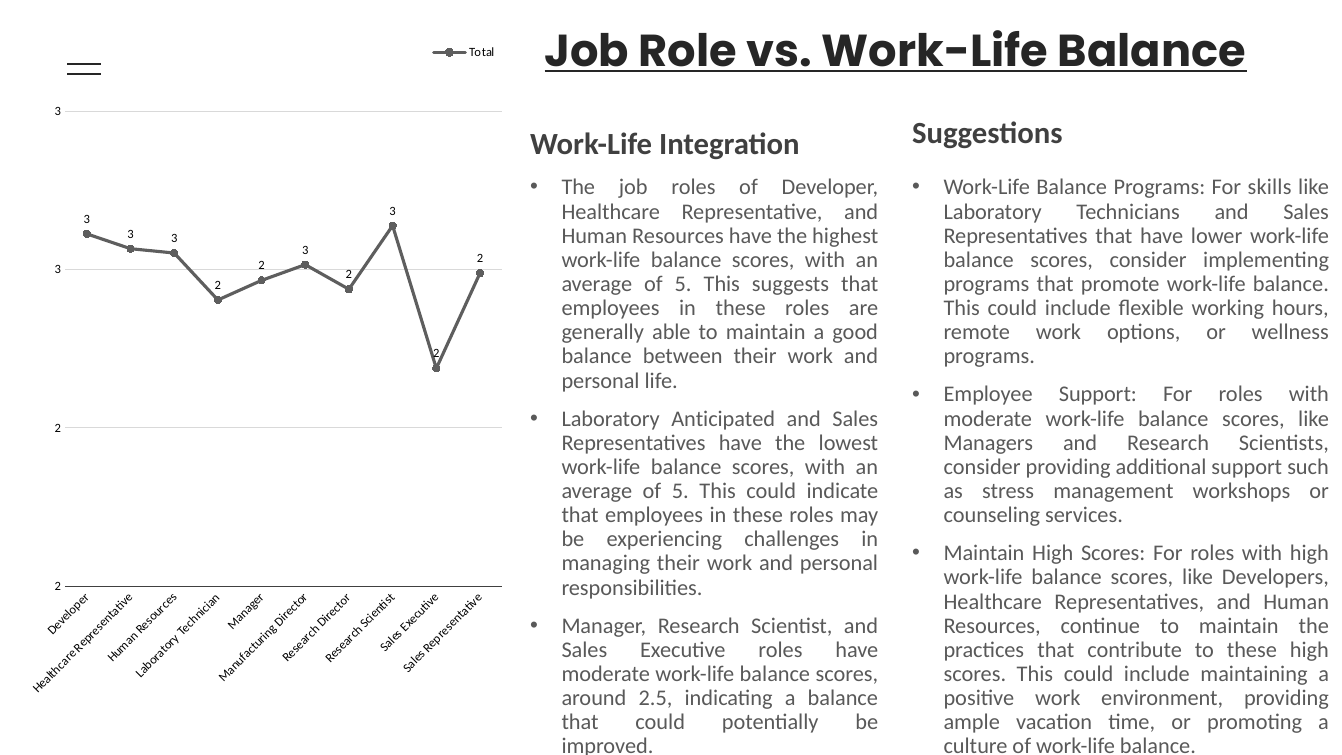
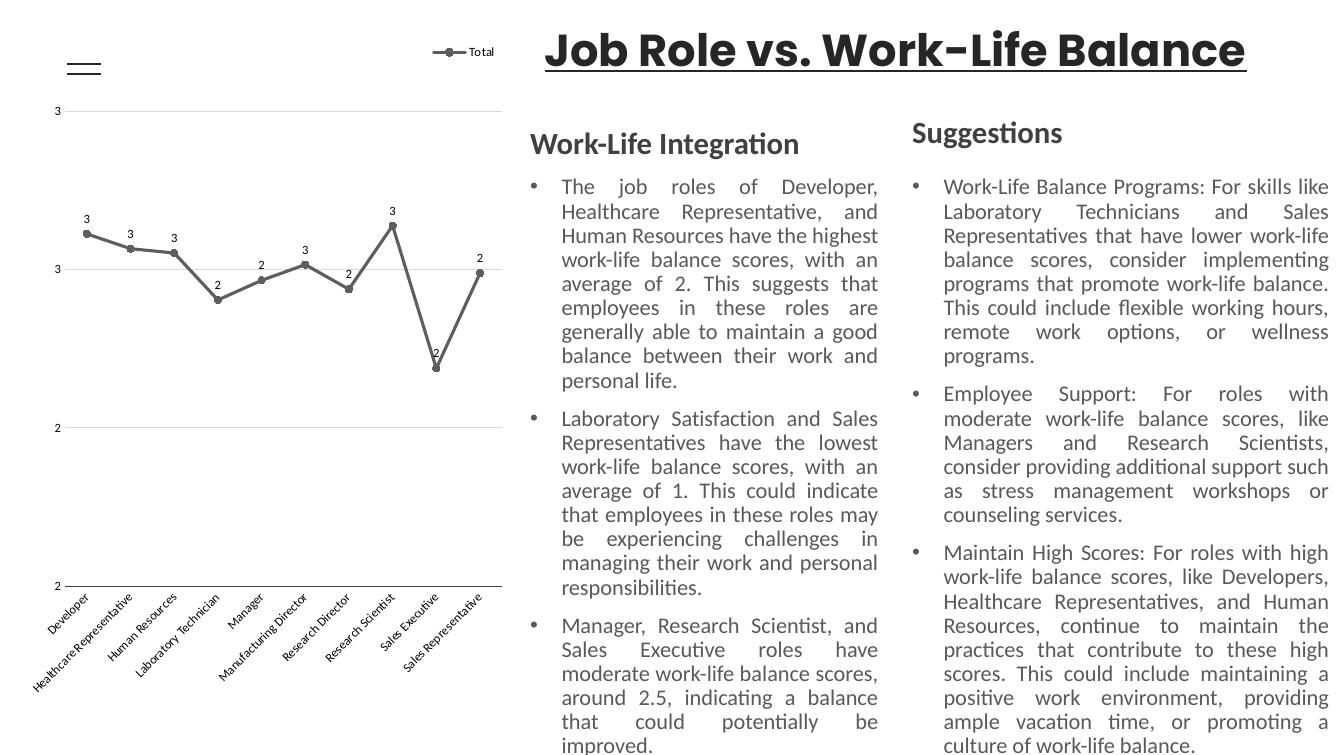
5: 5 -> 2 (683, 284)
Anticipated: Anticipated -> Satisfaction (723, 419)
5: 5 -> 1 (680, 491)
